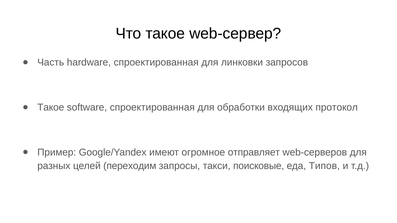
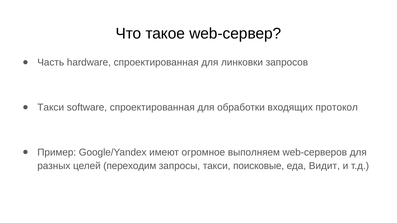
Такое: Такое -> Такси (51, 107)
отправляет: отправляет -> выполняем (254, 152)
Типов: Типов -> Видит (324, 166)
